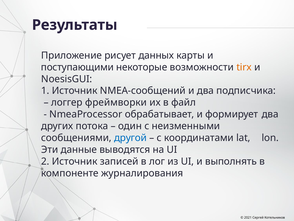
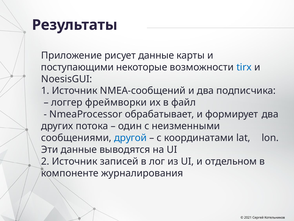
рисует данных: данных -> данные (156, 55)
tirx colour: orange -> blue (244, 67)
выполнять: выполнять -> отдельном (231, 161)
